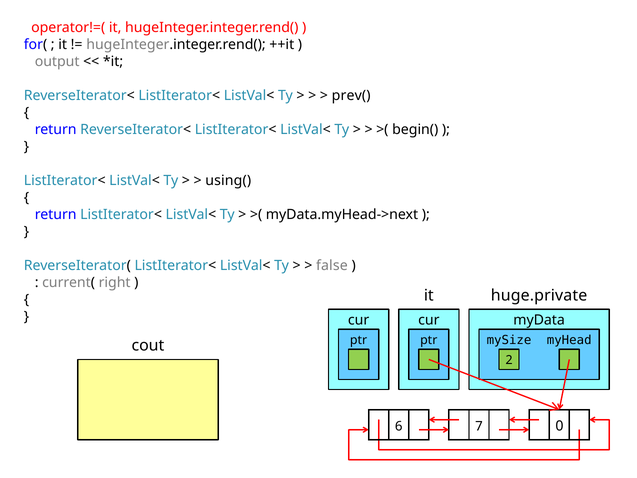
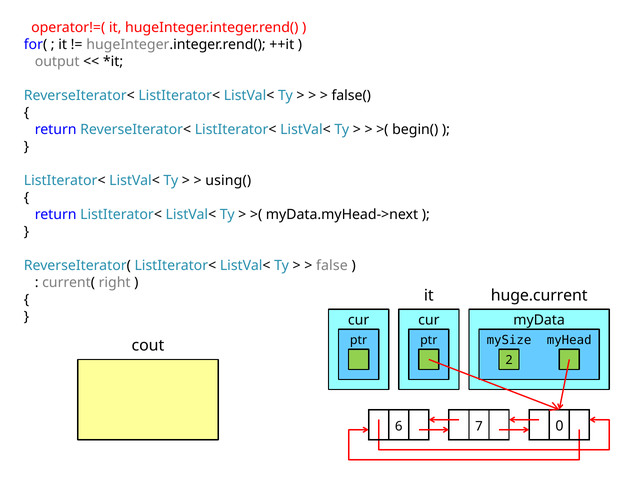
prev(: prev( -> false( (351, 96)
huge.private: huge.private -> huge.current (539, 295)
